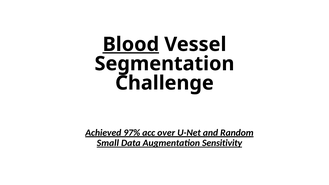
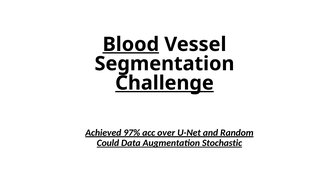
Challenge underline: none -> present (164, 83)
Small: Small -> Could (108, 143)
Sensitivity: Sensitivity -> Stochastic (222, 143)
